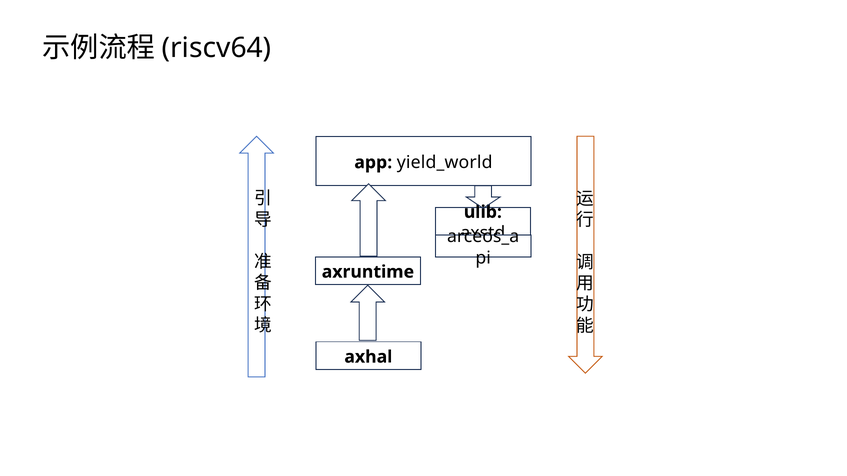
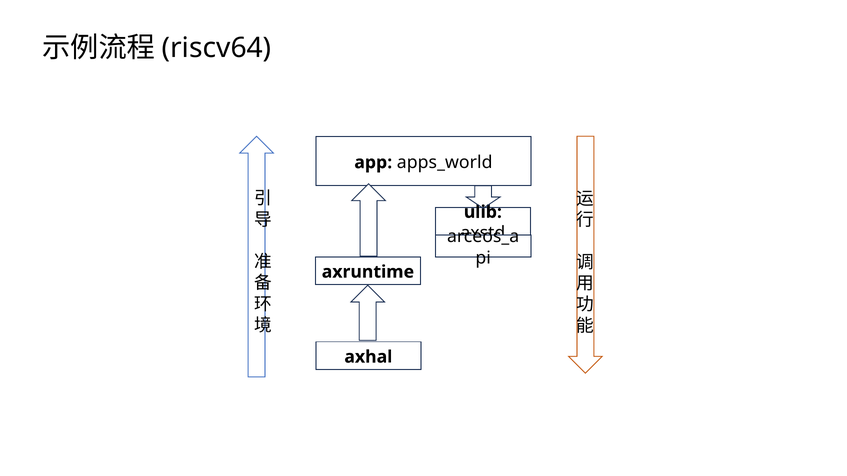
yield_world: yield_world -> apps_world (445, 163)
